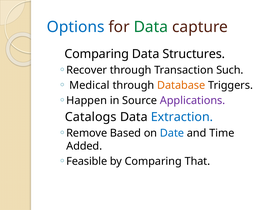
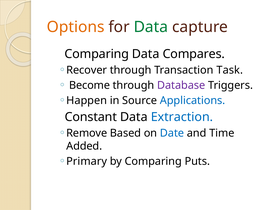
Options colour: blue -> orange (76, 27)
Structures: Structures -> Compares (194, 54)
Such: Such -> Task (230, 70)
Medical: Medical -> Become (90, 85)
Database colour: orange -> purple (181, 85)
Applications colour: purple -> blue (193, 101)
Catalogs: Catalogs -> Constant (91, 117)
Feasible: Feasible -> Primary (87, 161)
That: That -> Puts (197, 161)
